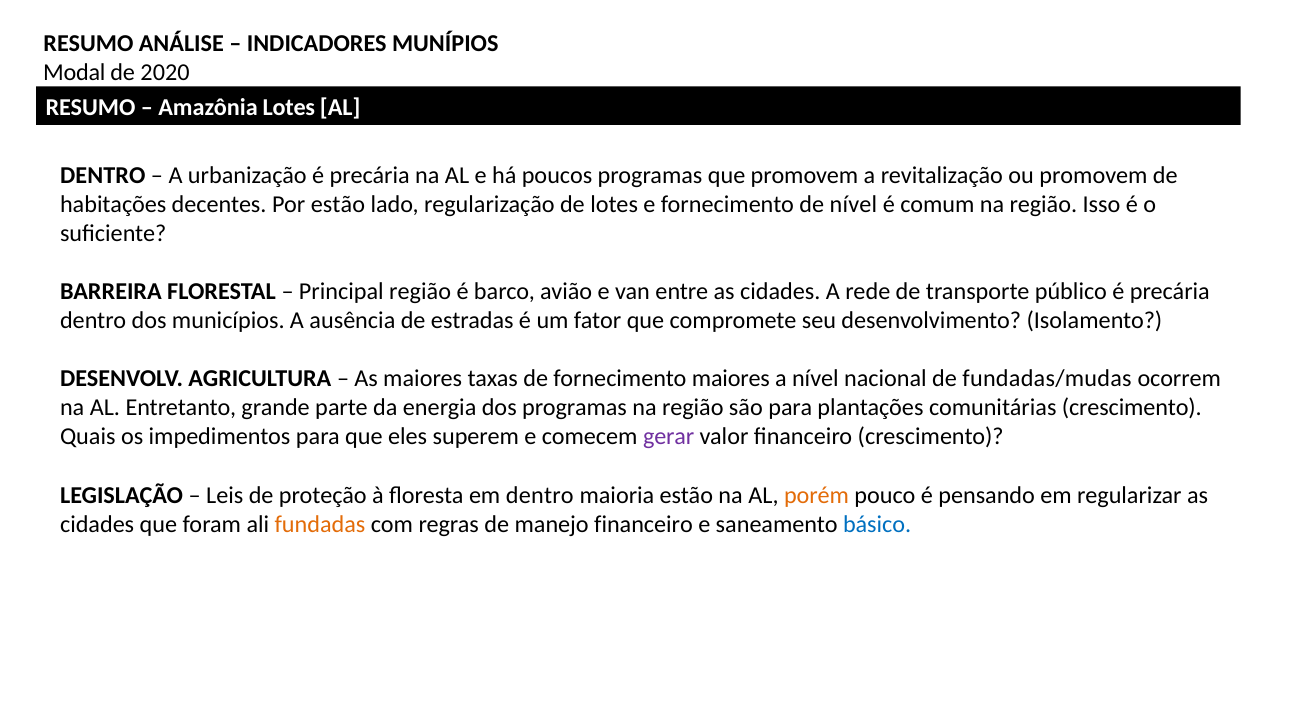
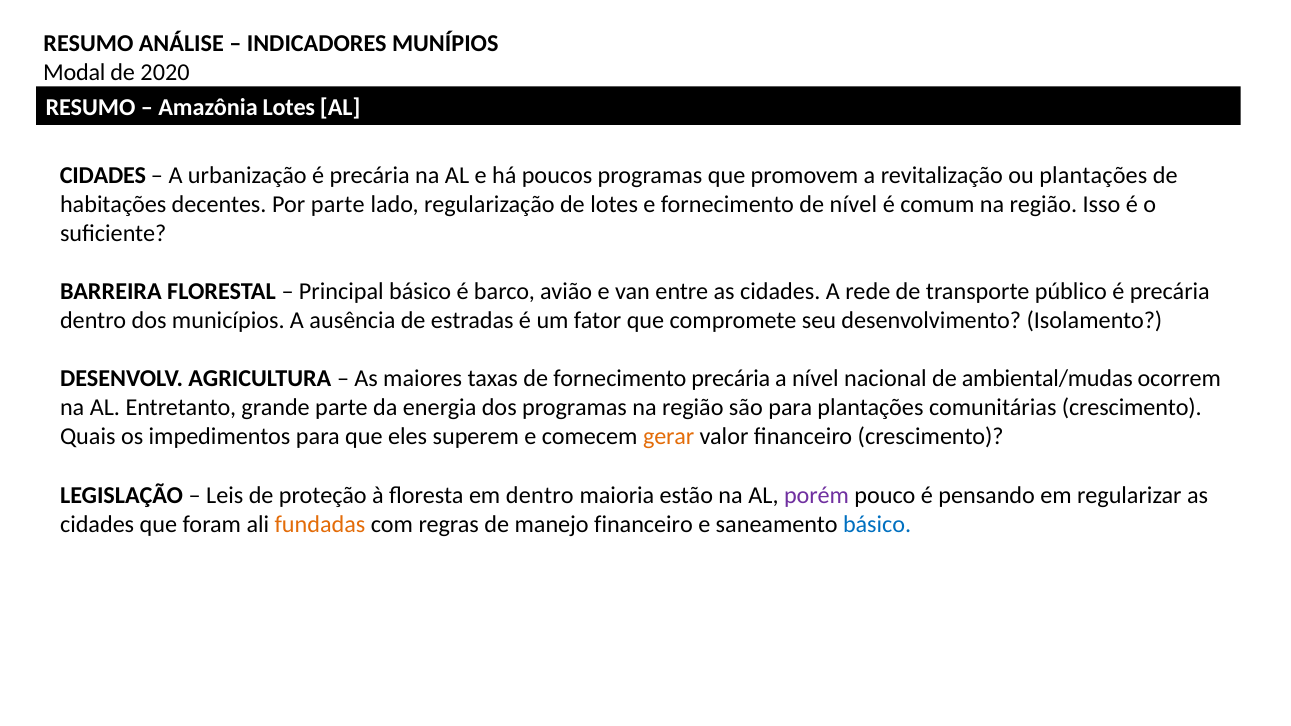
DENTRO: DENTRO -> CIDADES (103, 176)
ou promovem: promovem -> plantações (1093, 176)
Por estão: estão -> parte (338, 205)
Principal região: região -> básico (420, 292)
fornecimento maiores: maiores -> precária (731, 379)
fundadas/mudas: fundadas/mudas -> ambiental/mudas (1047, 379)
gerar colour: purple -> orange (669, 437)
porém colour: orange -> purple (817, 495)
